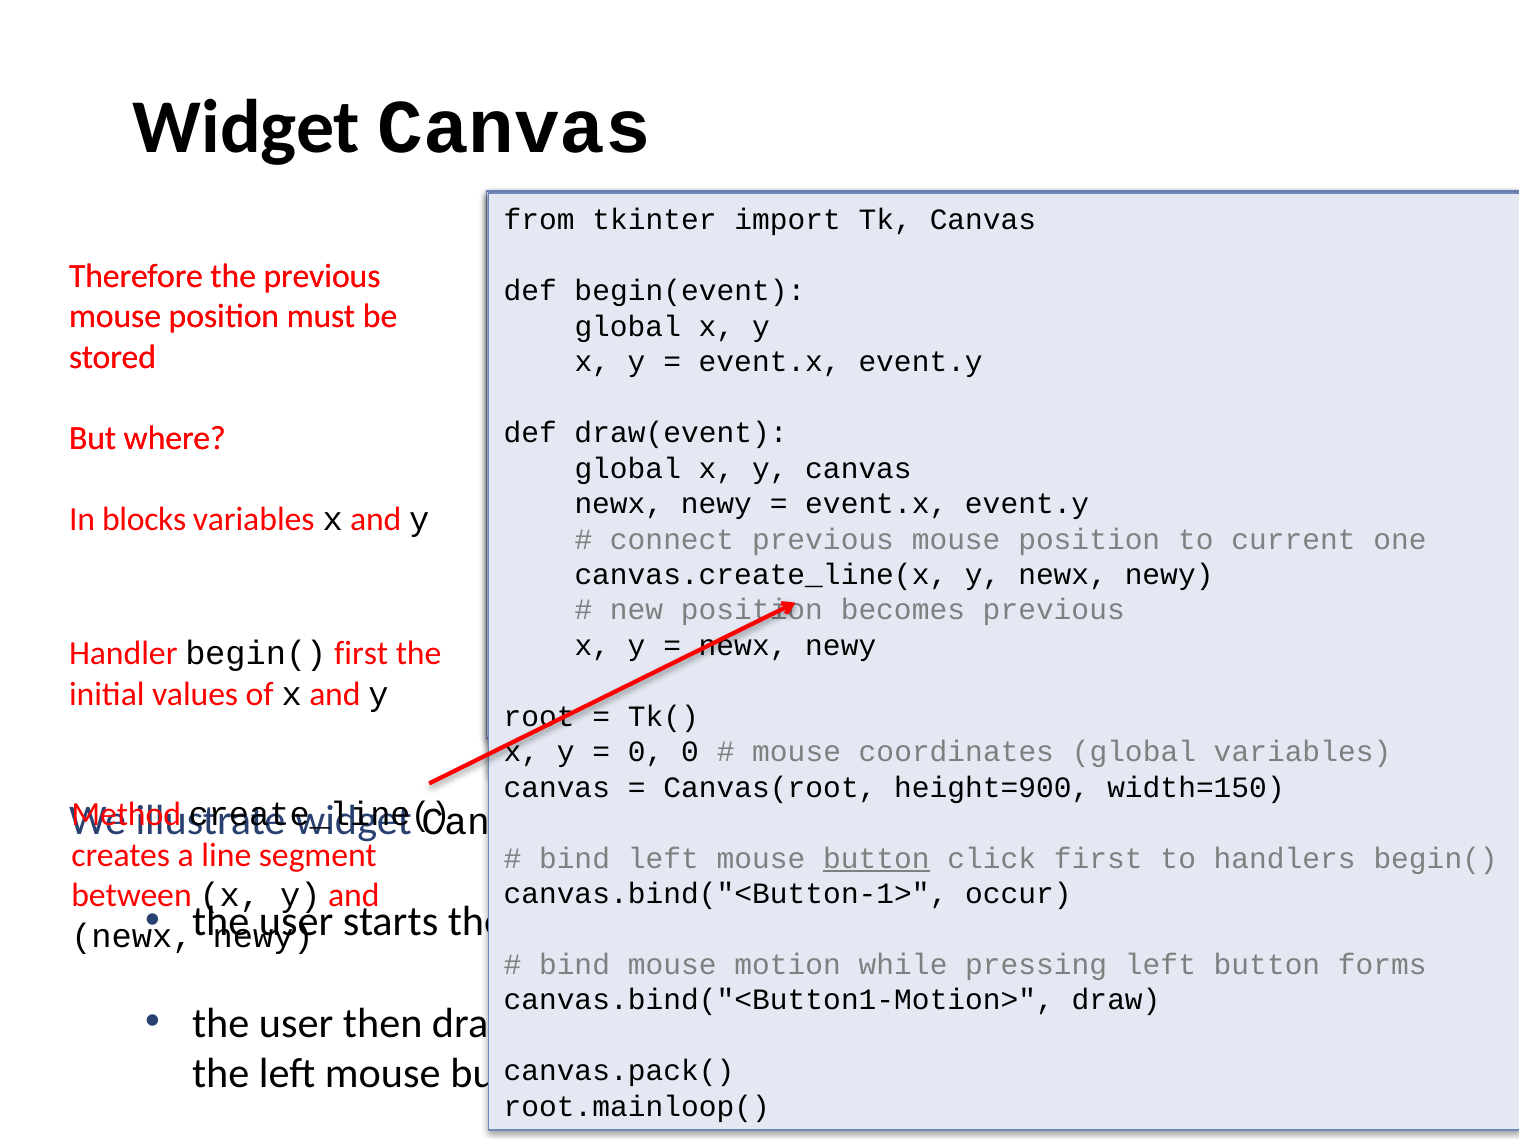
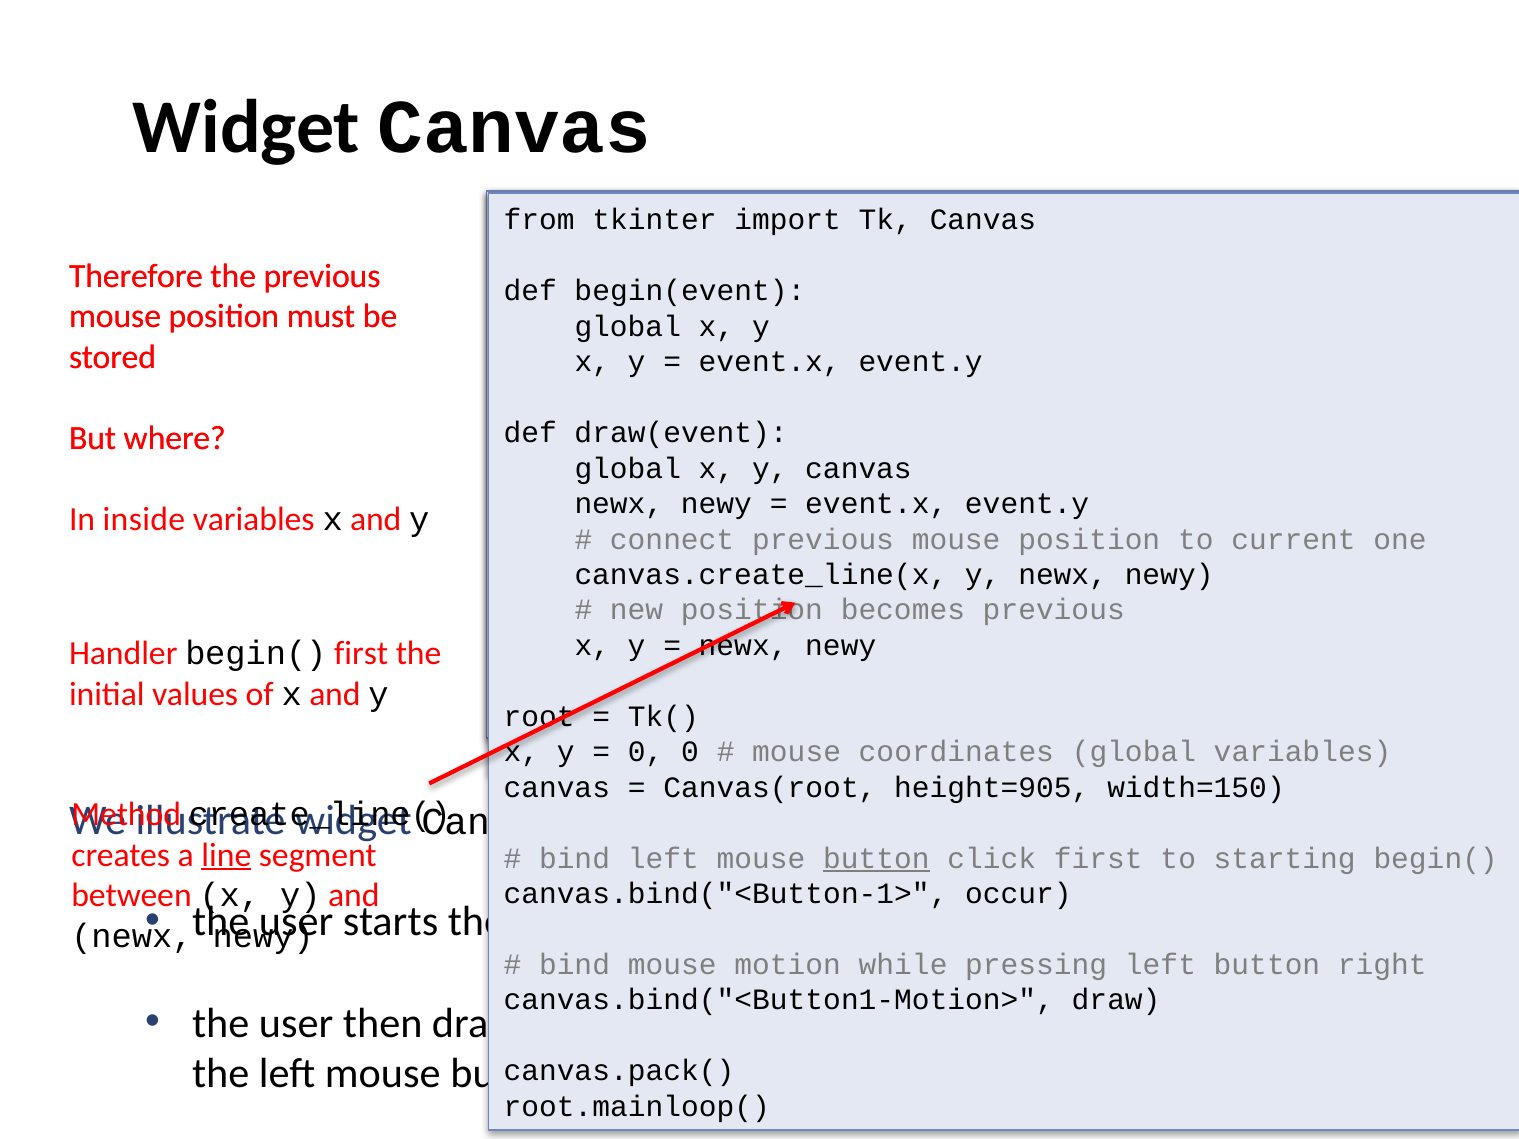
blocks: blocks -> inside (144, 519)
height=900: height=900 -> height=905 (992, 788)
line underline: none -> present (226, 855)
to handlers: handlers -> starting (1285, 859)
forms: forms -> right (1382, 965)
